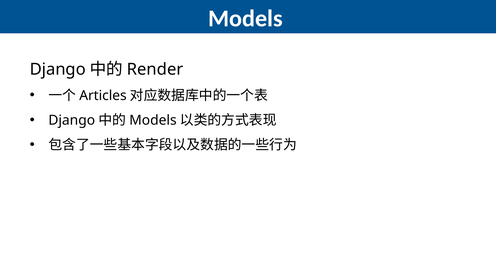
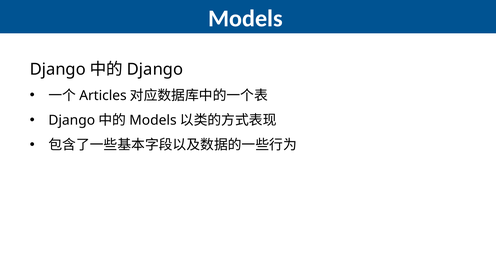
Render: Render -> Django (155, 69)
